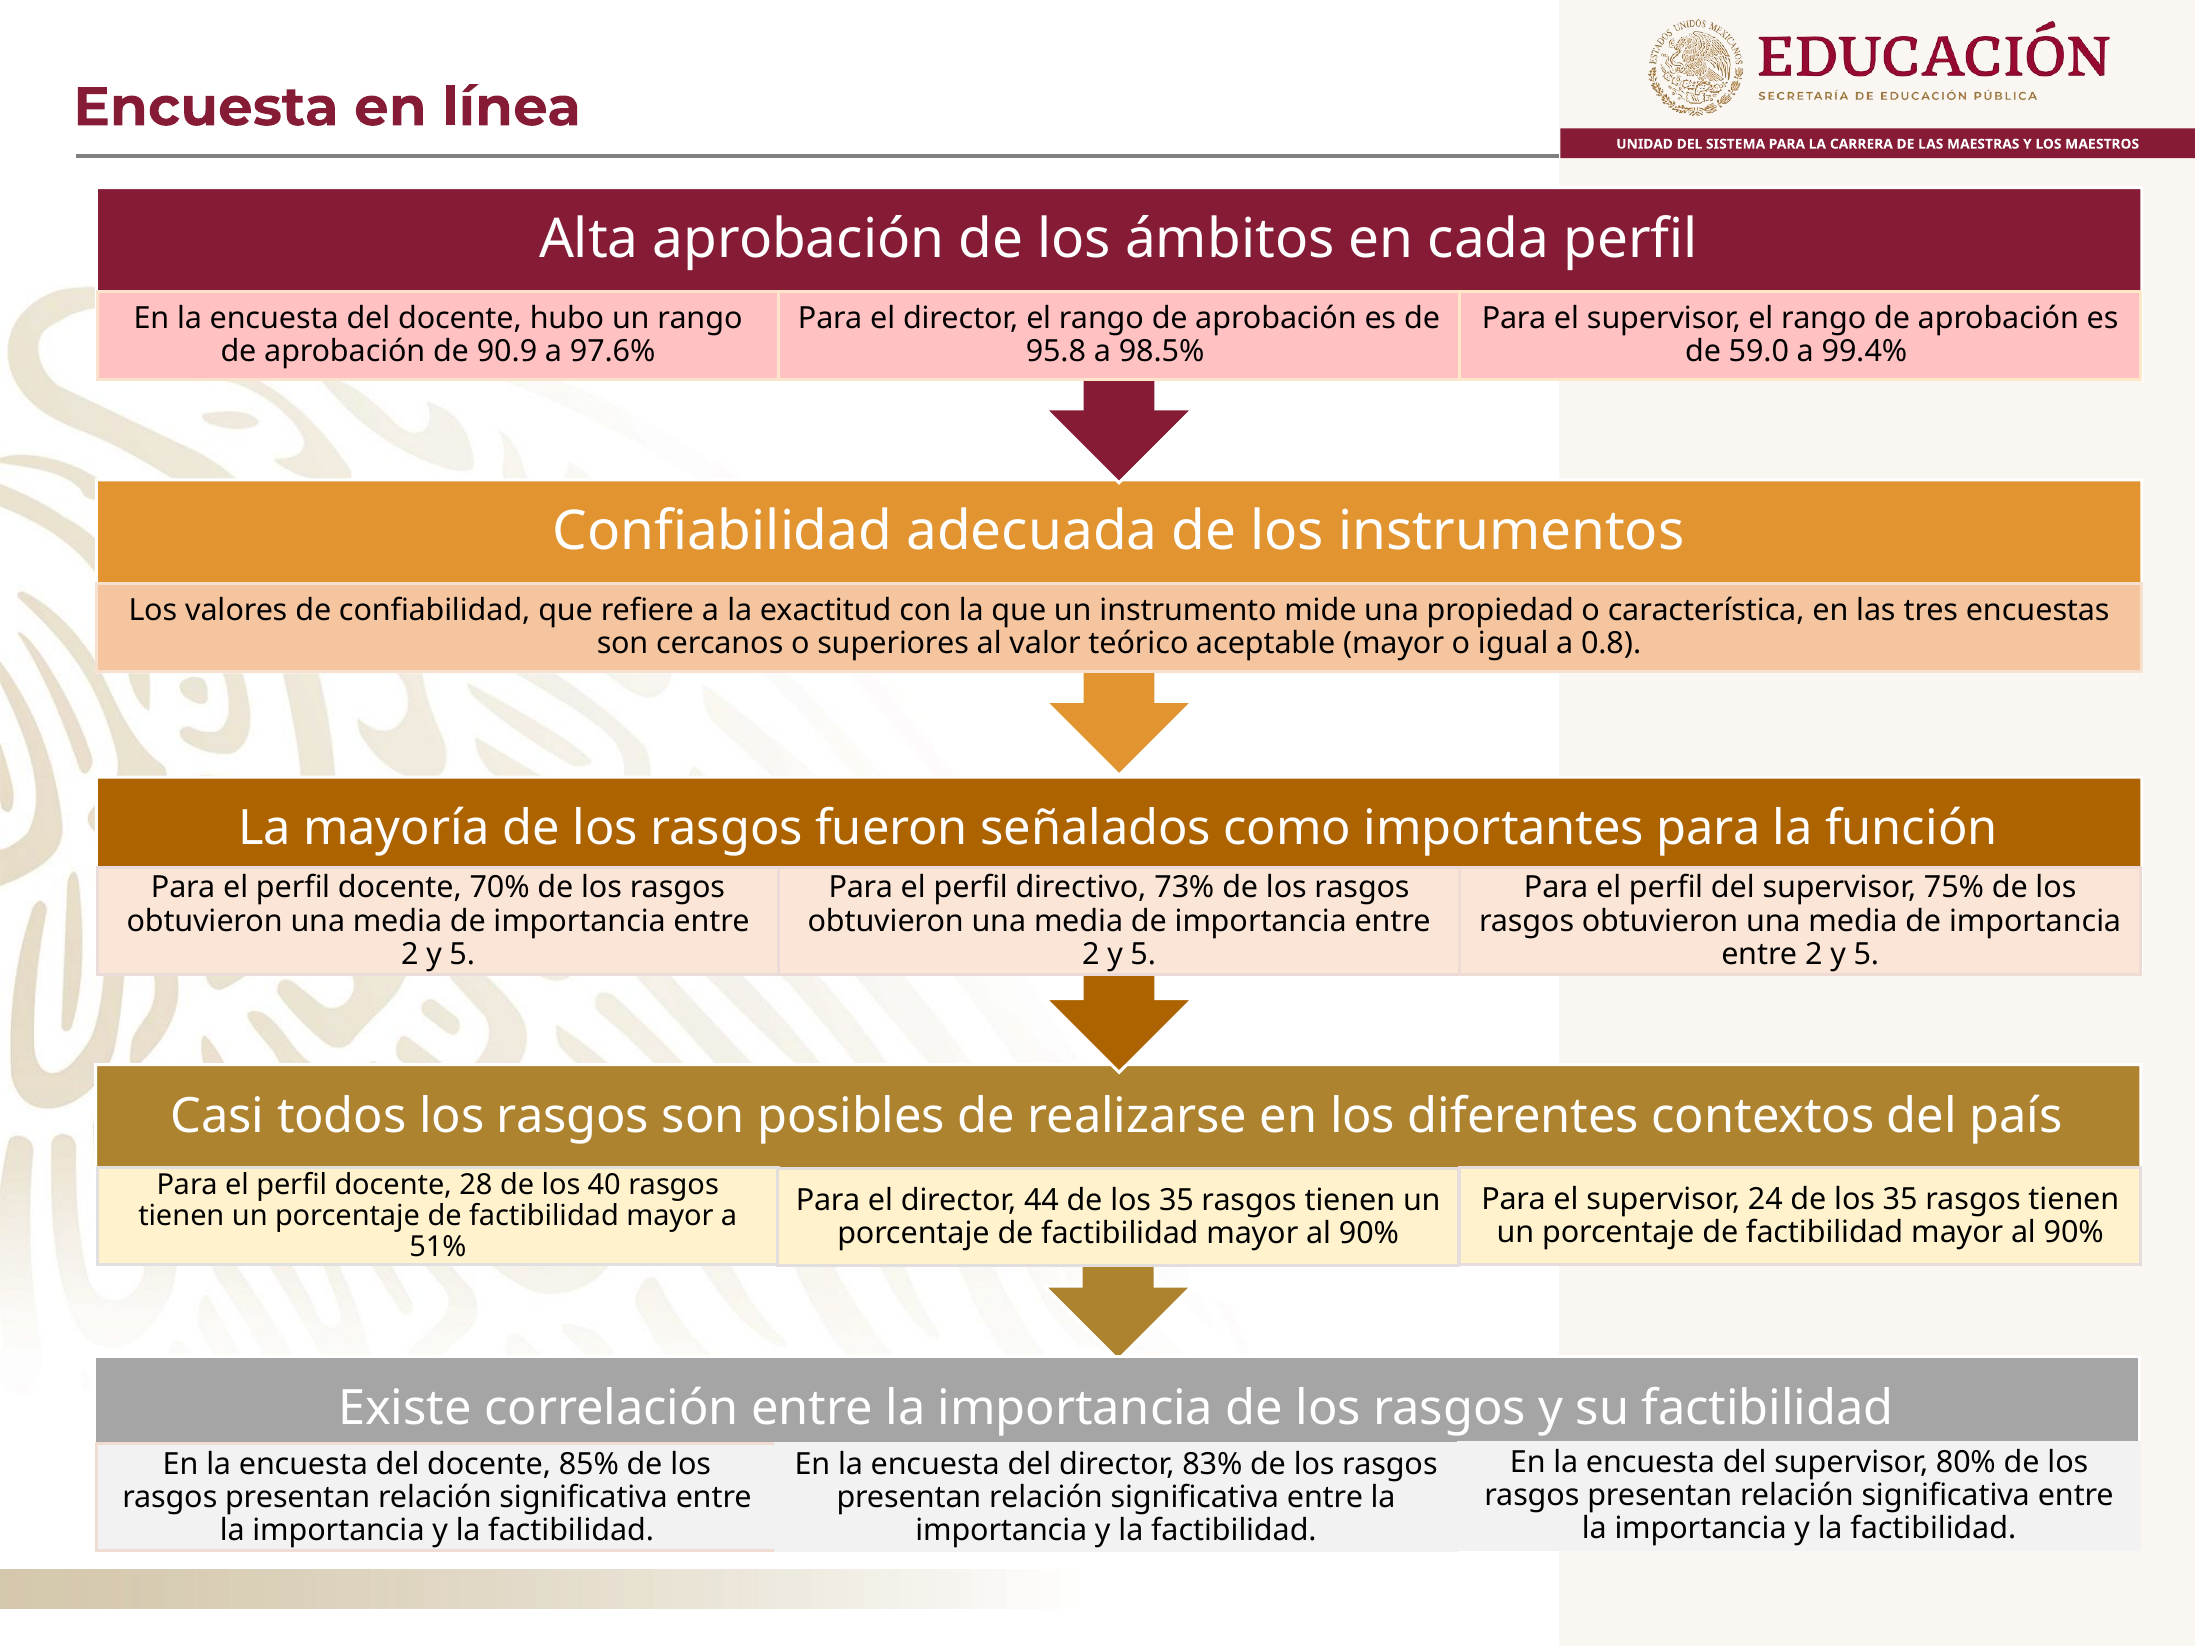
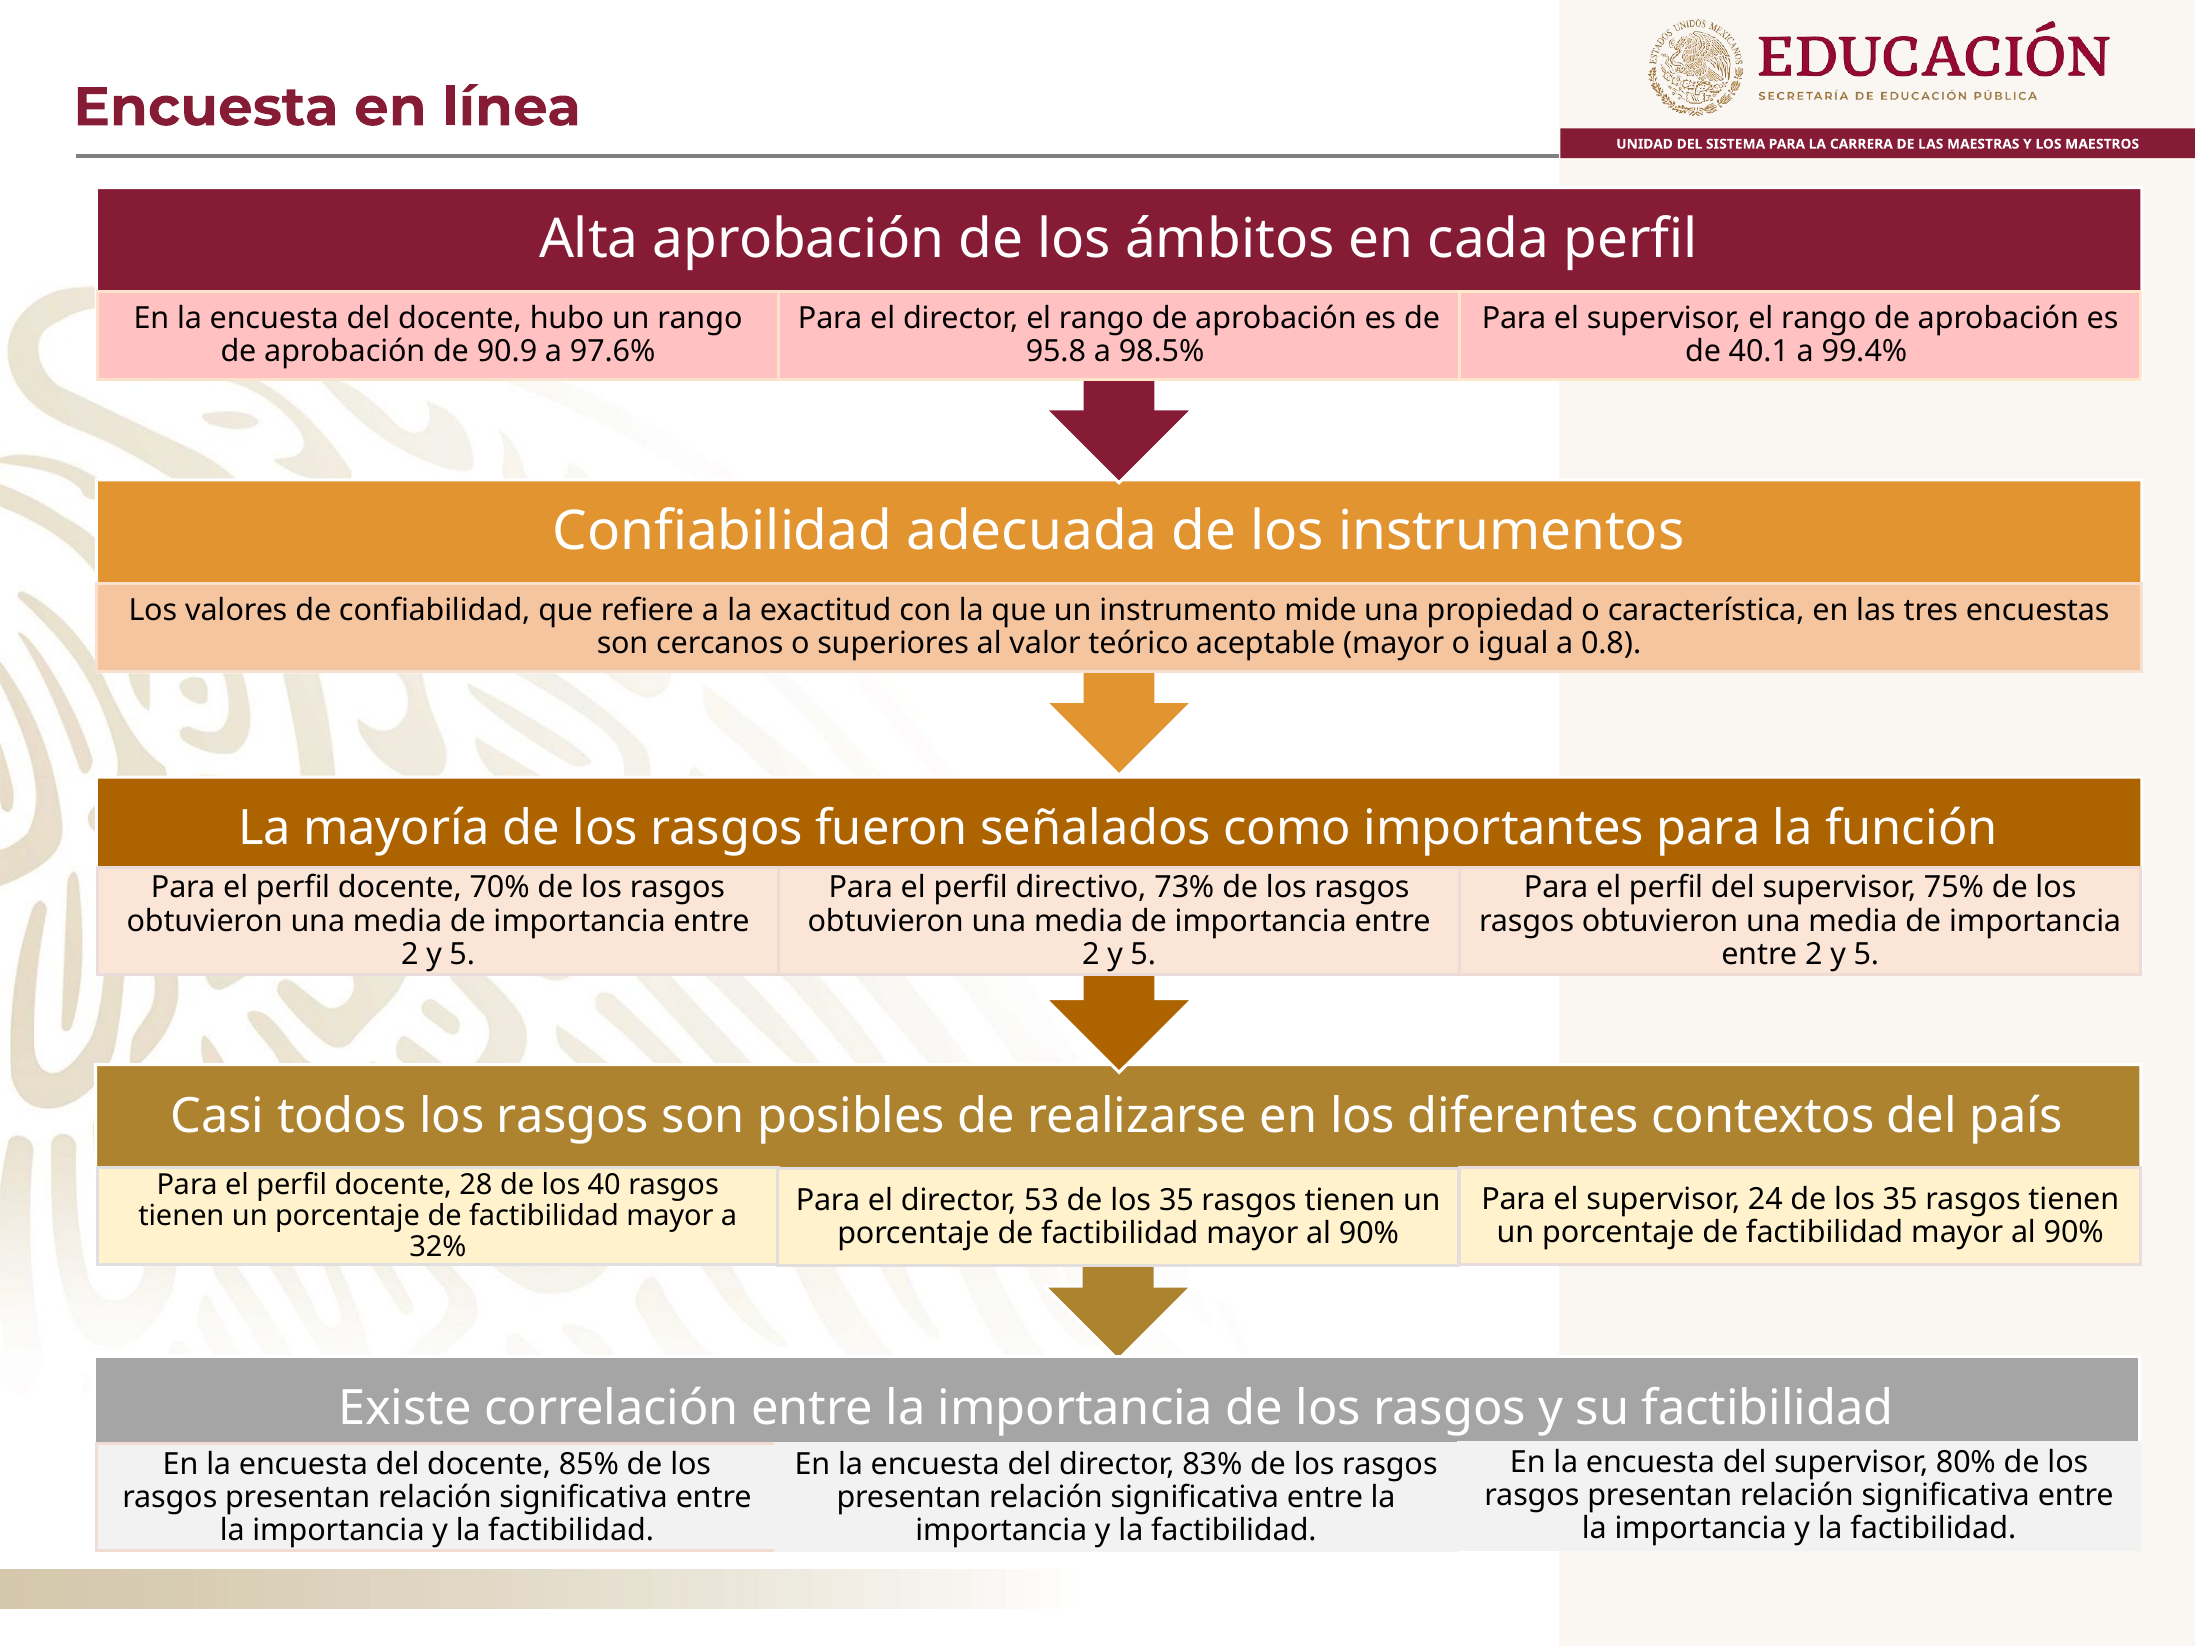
59.0: 59.0 -> 40.1 (1759, 352)
44: 44 -> 53 (1042, 1200)
51%: 51% -> 32% (438, 1247)
